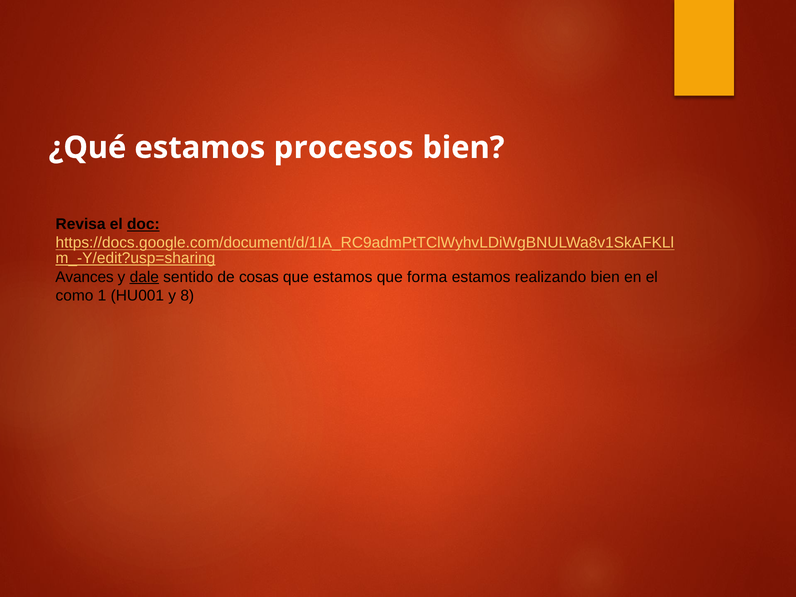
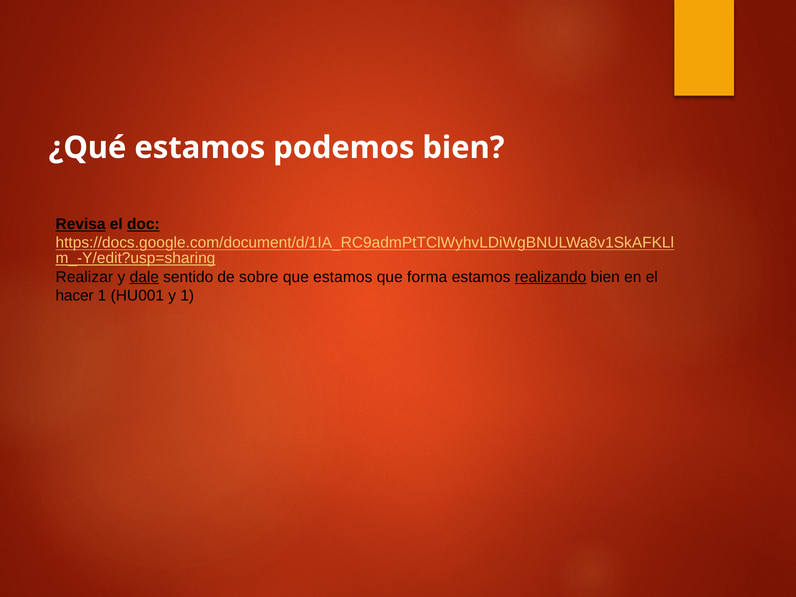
procesos: procesos -> podemos (344, 148)
Revisa underline: none -> present (81, 224)
Avances: Avances -> Realizar (84, 277)
cosas: cosas -> sobre (259, 277)
realizando underline: none -> present (551, 277)
como: como -> hacer (75, 295)
y 8: 8 -> 1 (187, 295)
